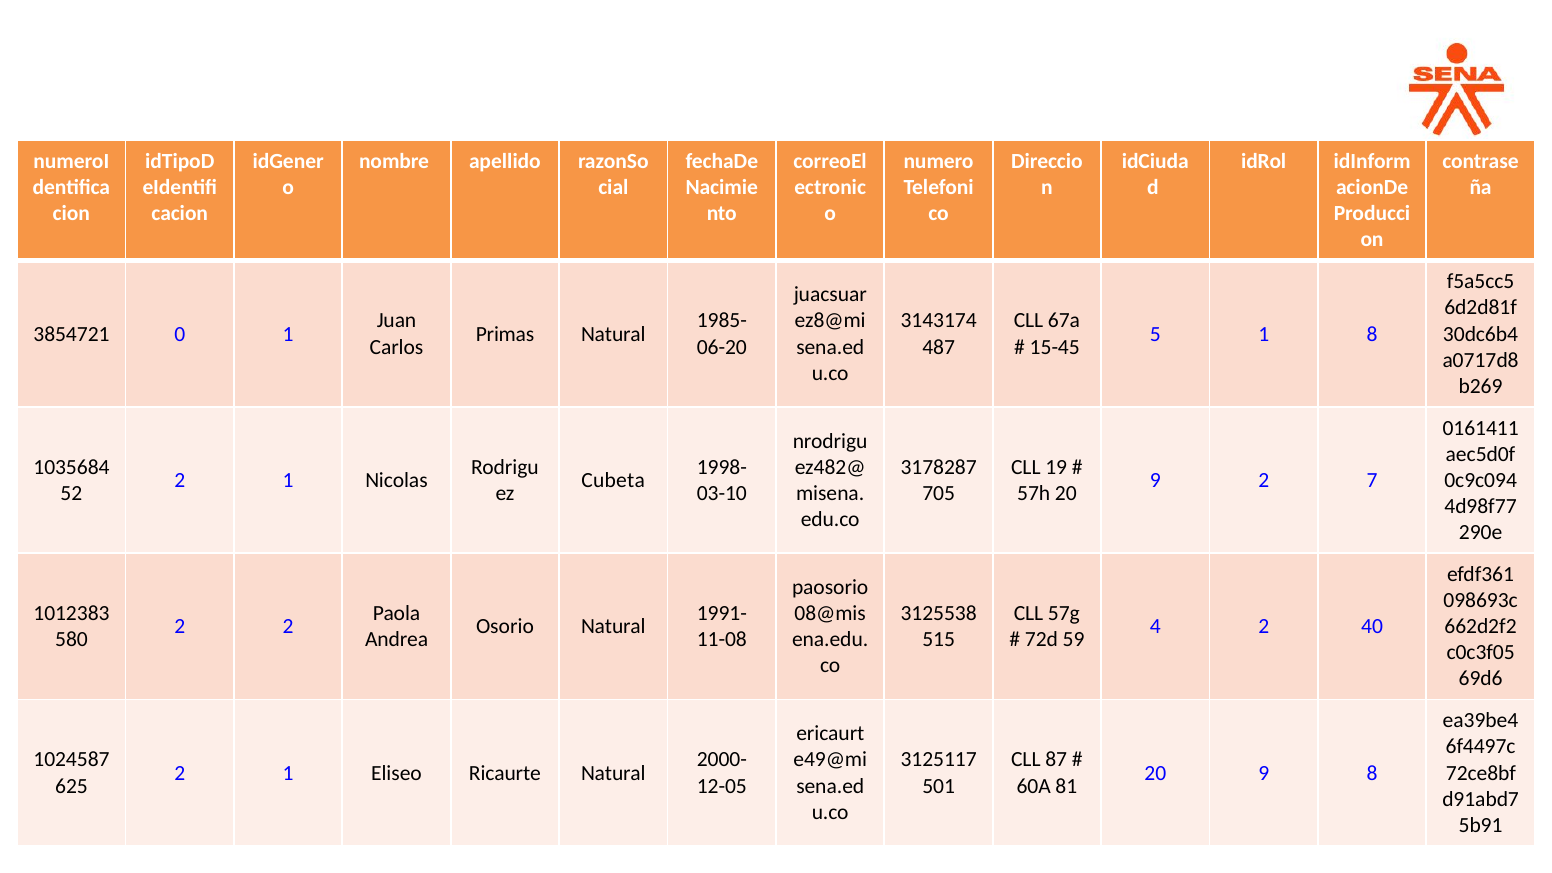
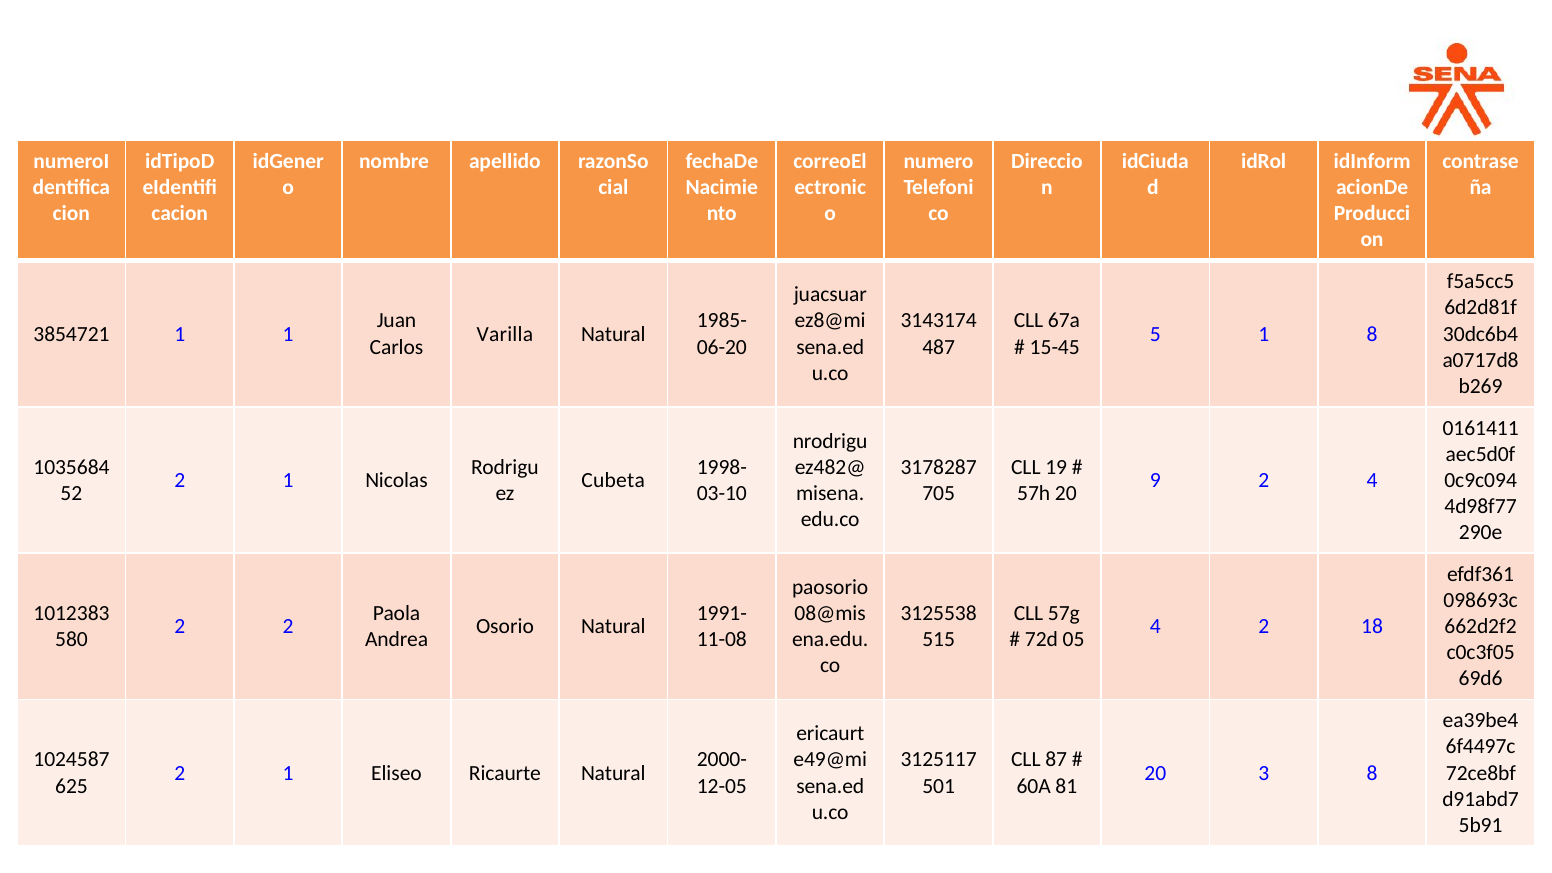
3854721 0: 0 -> 1 (180, 334)
Primas: Primas -> Varilla (505, 334)
2 7: 7 -> 4 (1372, 480)
40: 40 -> 18 (1372, 627)
59: 59 -> 05 (1074, 640)
9: 9 -> 3 (1264, 773)
